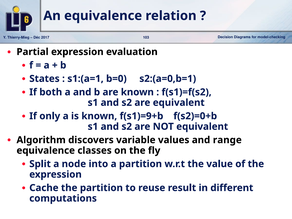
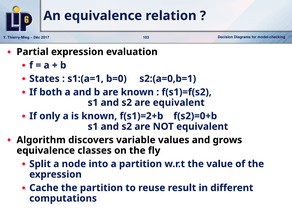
f(s1)=9+b: f(s1)=9+b -> f(s1)=2+b (141, 116)
range: range -> grows (227, 140)
